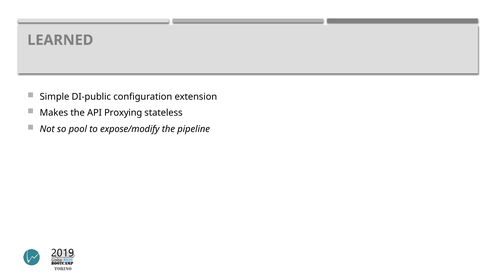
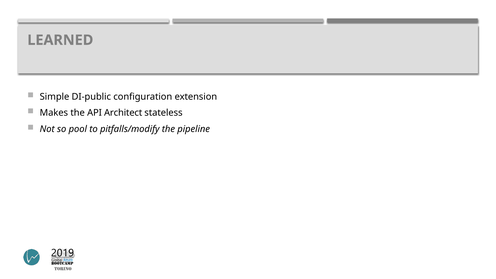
Proxying: Proxying -> Architect (123, 113)
expose/modify: expose/modify -> pitfalls/modify (130, 129)
